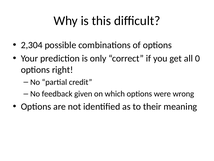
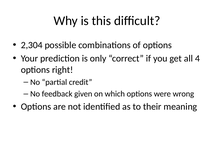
0: 0 -> 4 (197, 58)
